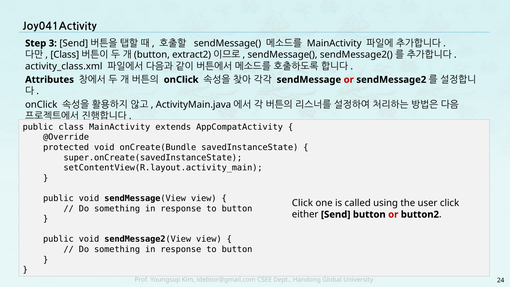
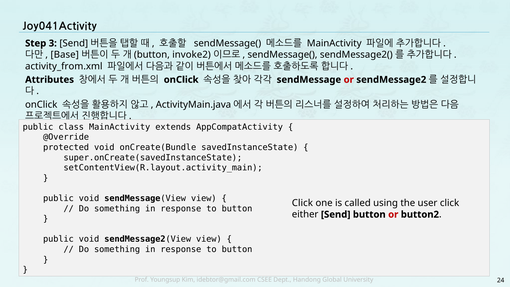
Class: Class -> Base (65, 55)
extract2: extract2 -> invoke2 (192, 55)
activity_class.xml: activity_class.xml -> activity_from.xml (64, 66)
